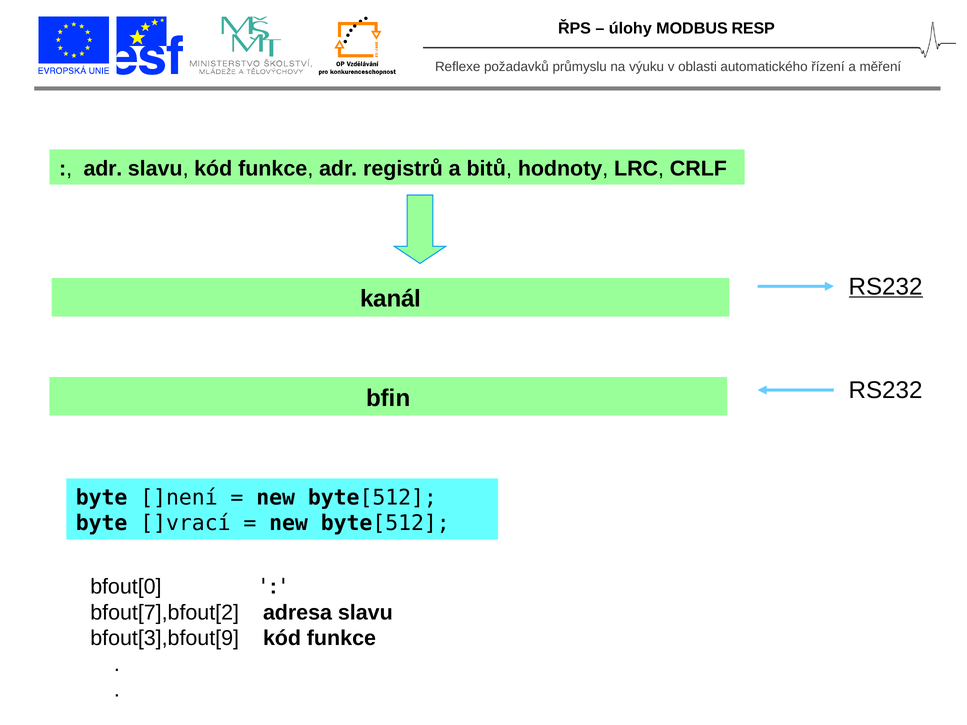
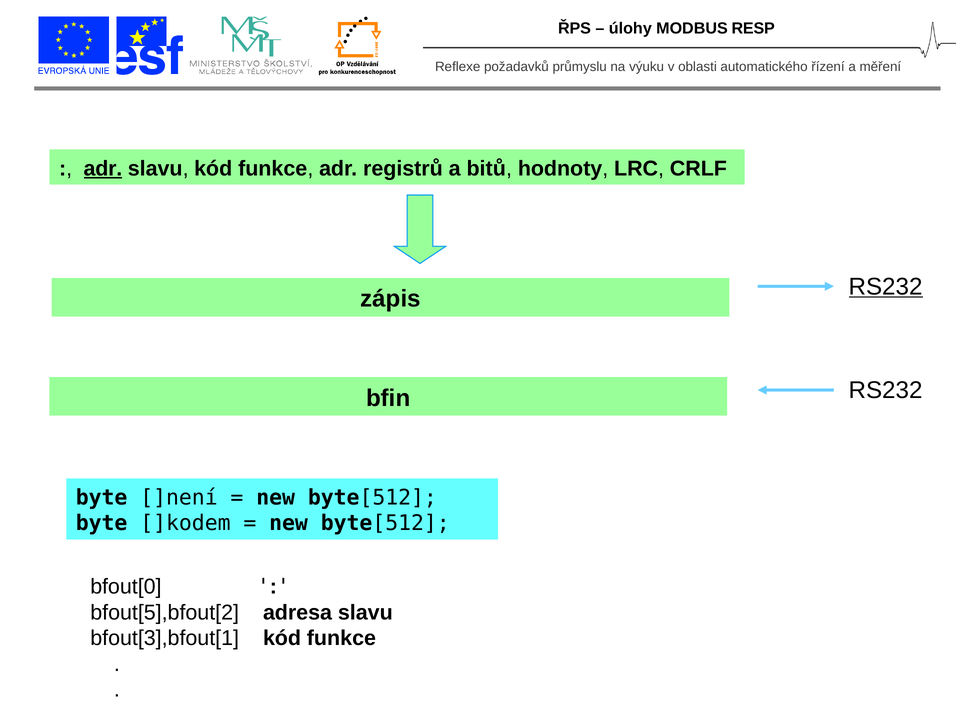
adr underline: none -> present (103, 169)
kanál: kanál -> zápis (391, 299)
]vrací: ]vrací -> ]kodem (185, 524)
bfout[7],bfout[2: bfout[7],bfout[2 -> bfout[5],bfout[2 (165, 613)
bfout[3],bfout[9: bfout[3],bfout[9 -> bfout[3],bfout[1 (165, 638)
